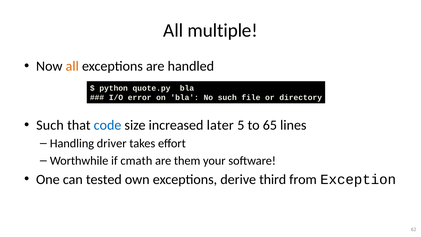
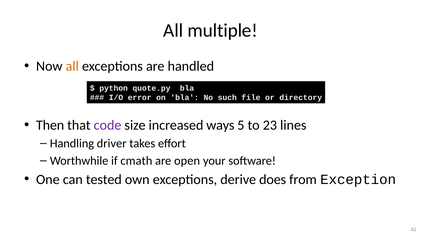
Such: Such -> Then (50, 125)
code colour: blue -> purple (108, 125)
later: later -> ways (220, 125)
65: 65 -> 23 (270, 125)
them: them -> open (187, 161)
third: third -> does (273, 179)
